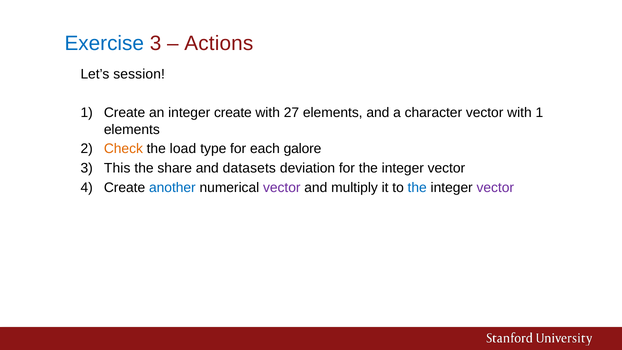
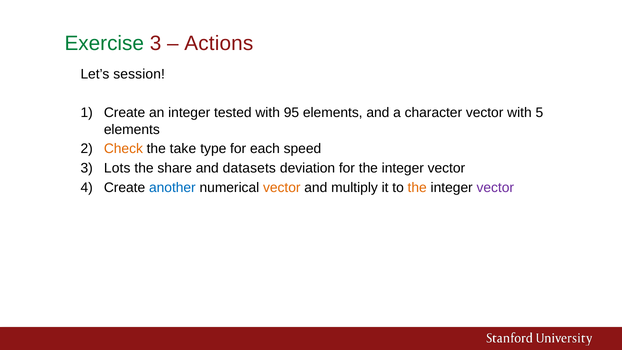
Exercise colour: blue -> green (104, 43)
integer create: create -> tested (233, 113)
27: 27 -> 95 (291, 113)
with 1: 1 -> 5 (539, 113)
load: load -> take (183, 149)
galore: galore -> speed (302, 149)
This: This -> Lots (117, 168)
vector colour: purple -> orange (282, 187)
the colour: blue -> orange (417, 187)
